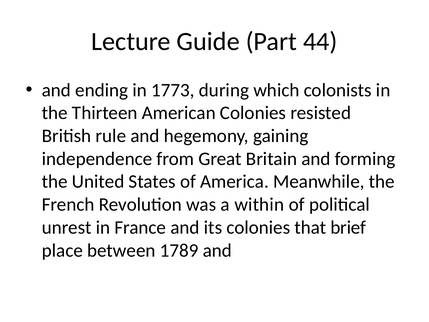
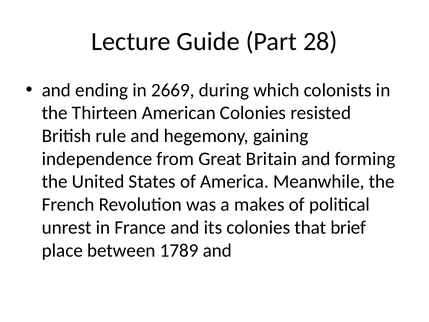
44: 44 -> 28 (320, 42)
1773: 1773 -> 2669 (173, 90)
within: within -> makes (259, 204)
